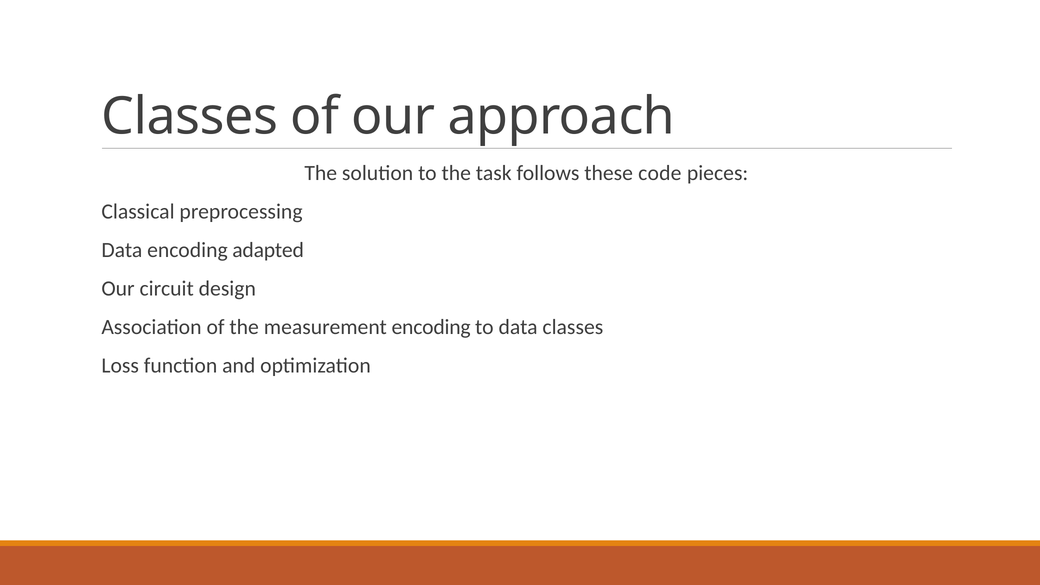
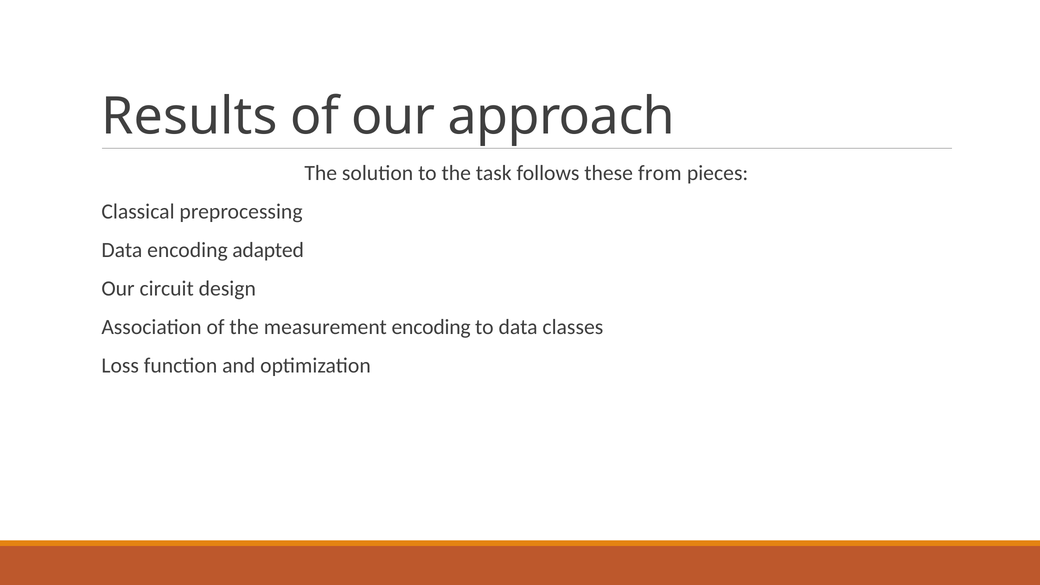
Classes: Classes -> Results (190, 117)
code: code -> from (660, 173)
